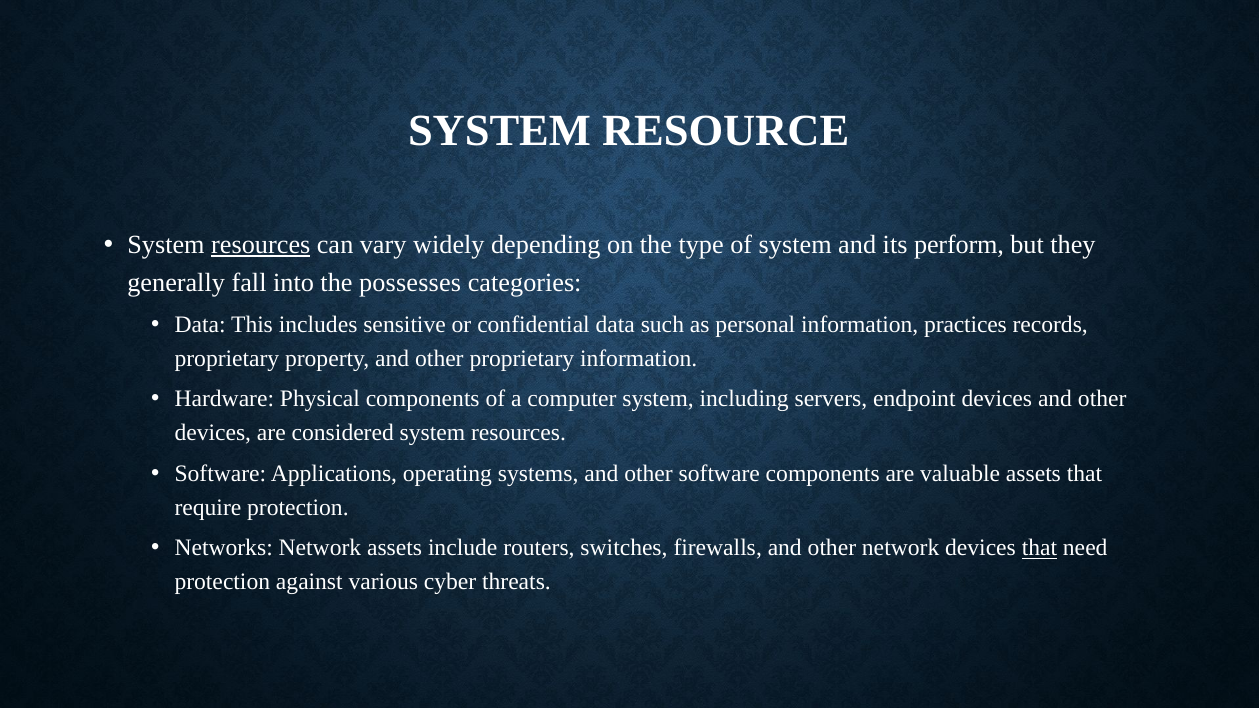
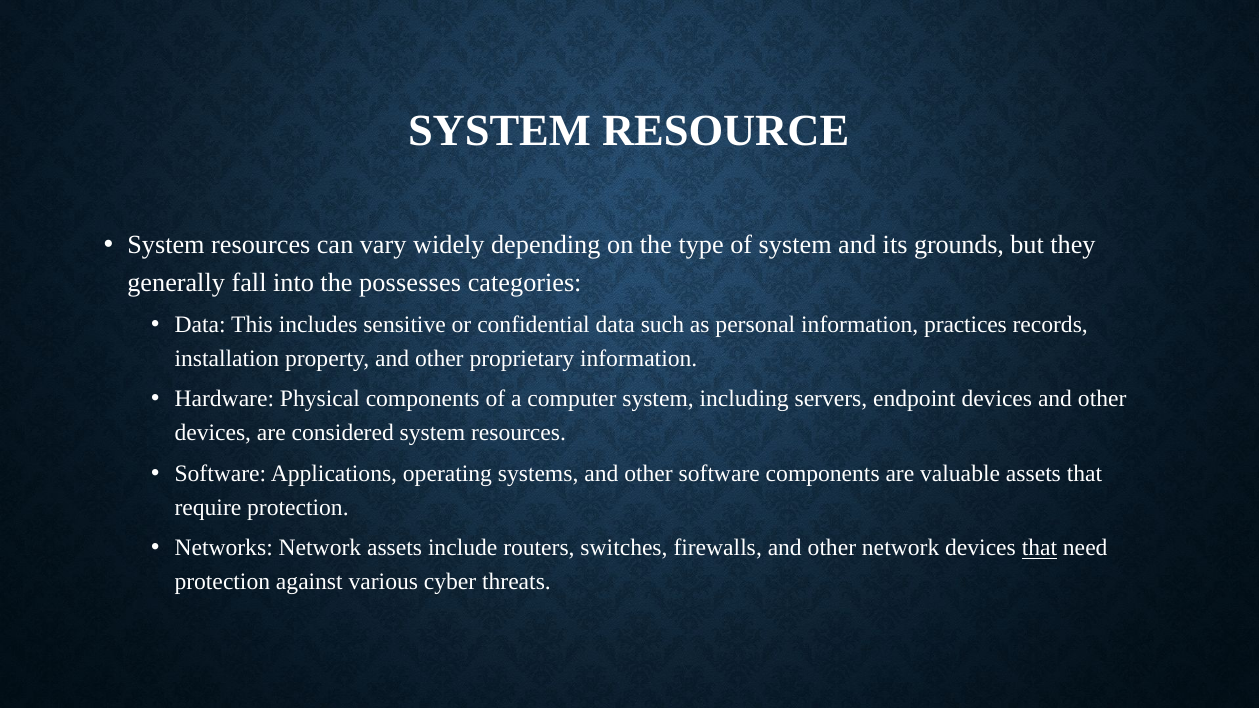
resources underline: present -> none (261, 245)
perform: perform -> grounds (959, 245)
proprietary: proprietary -> installation (227, 359)
